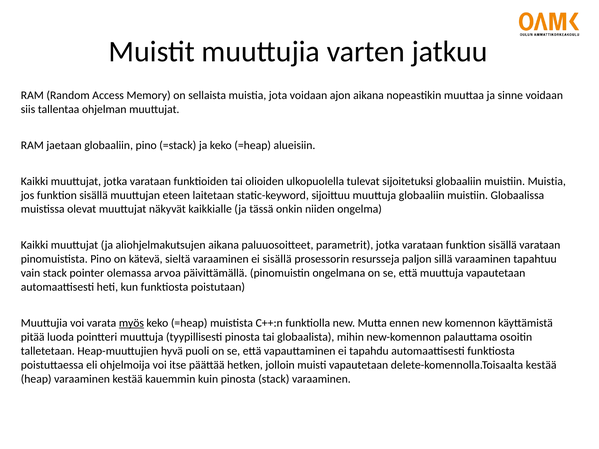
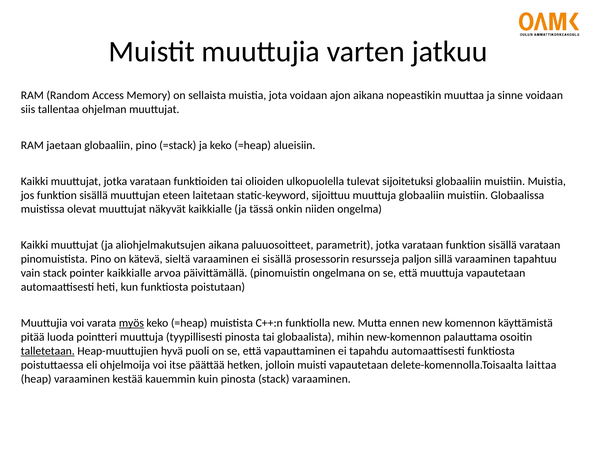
pointer olemassa: olemassa -> kaikkialle (129, 273)
talletetaan underline: none -> present (48, 351)
delete-komennolla.Toisaalta kestää: kestää -> laittaa (541, 365)
